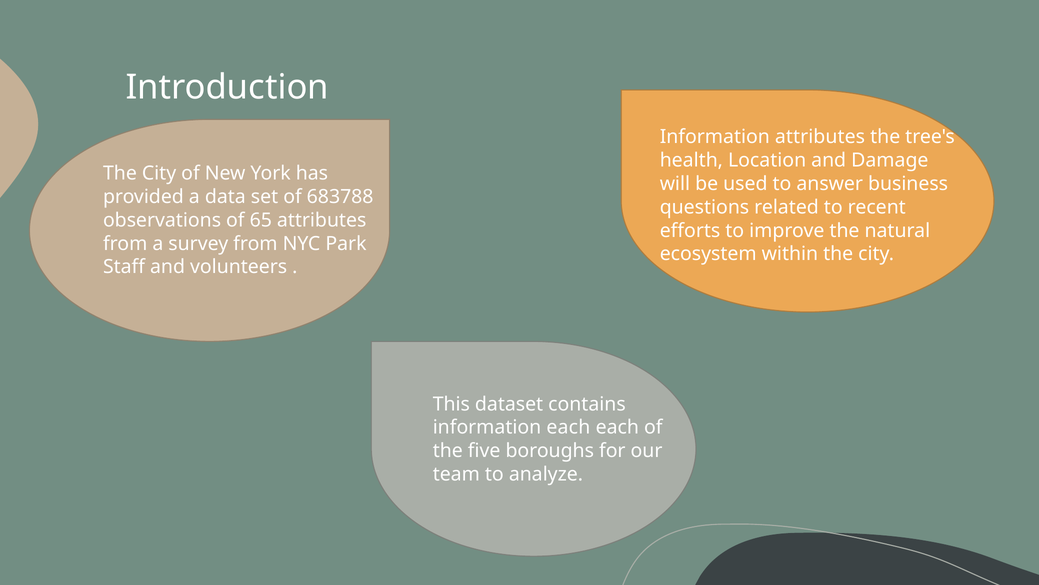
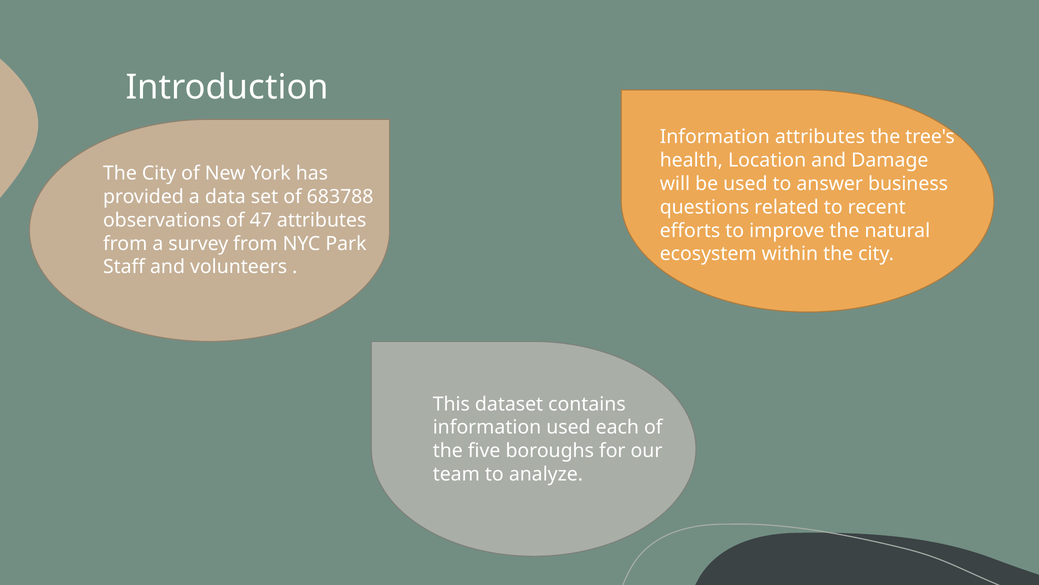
65: 65 -> 47 (261, 220)
information each: each -> used (568, 427)
